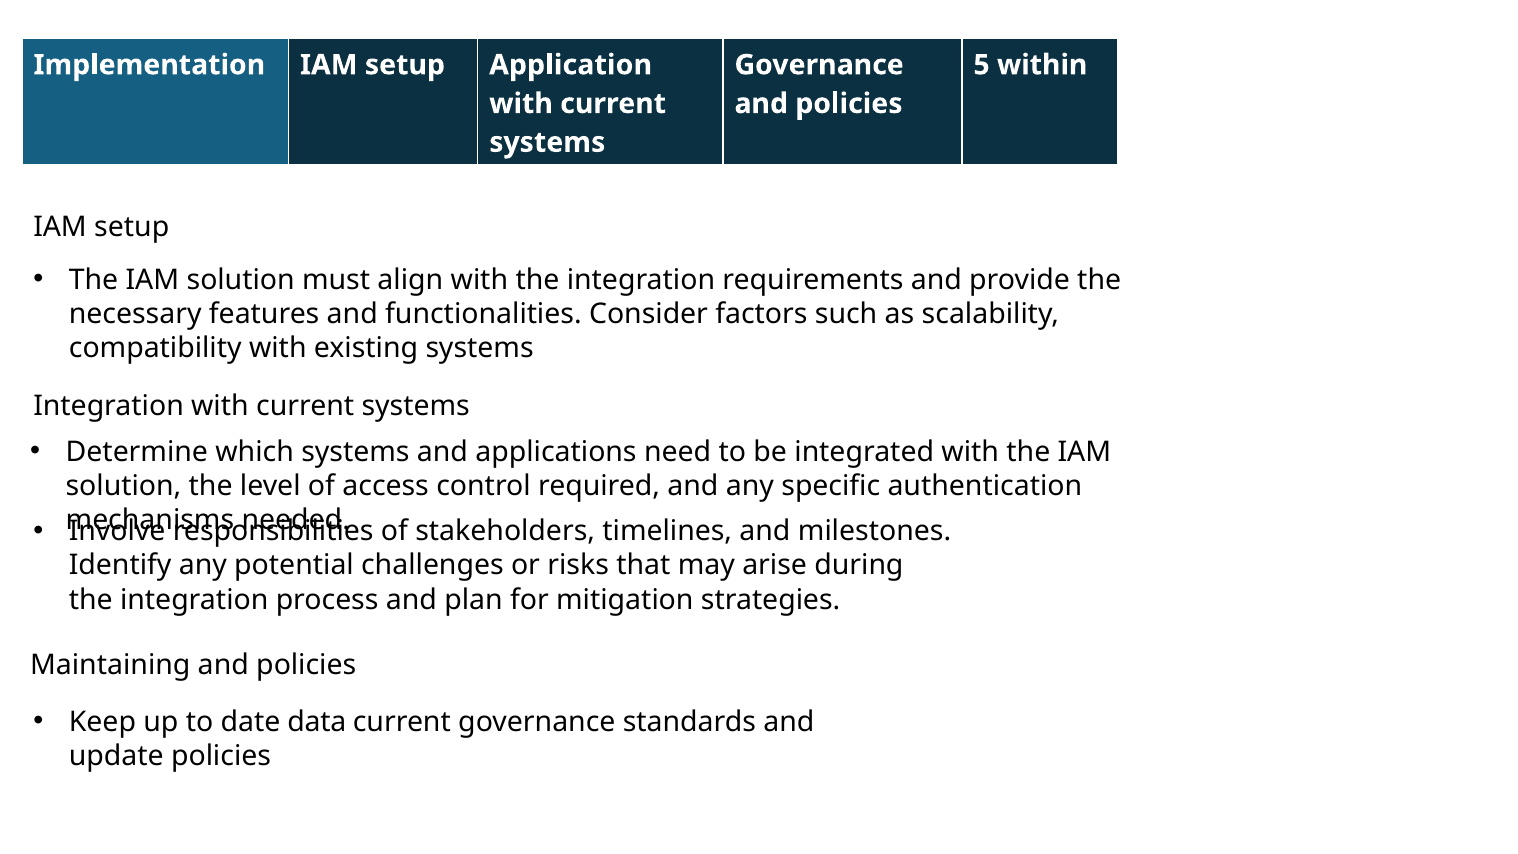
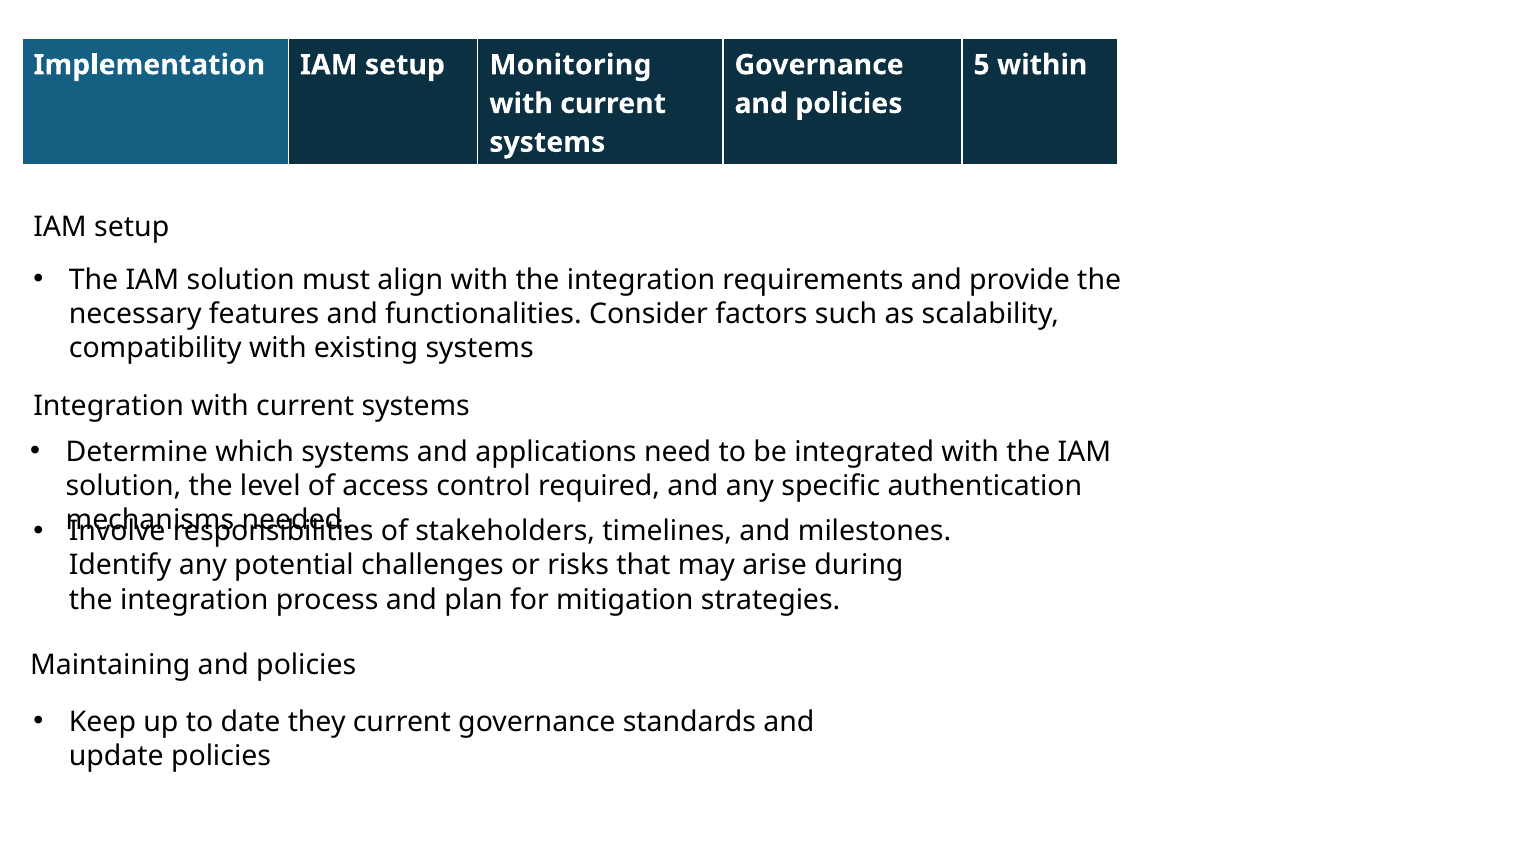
Application: Application -> Monitoring (571, 65)
data: data -> they (317, 722)
